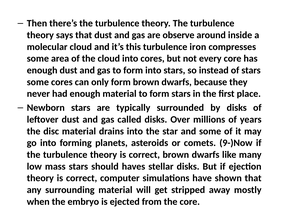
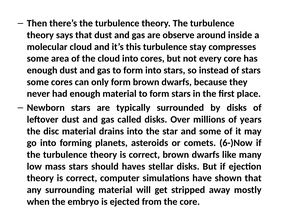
iron: iron -> stay (198, 47)
9-)Now: 9-)Now -> 6-)Now (236, 143)
